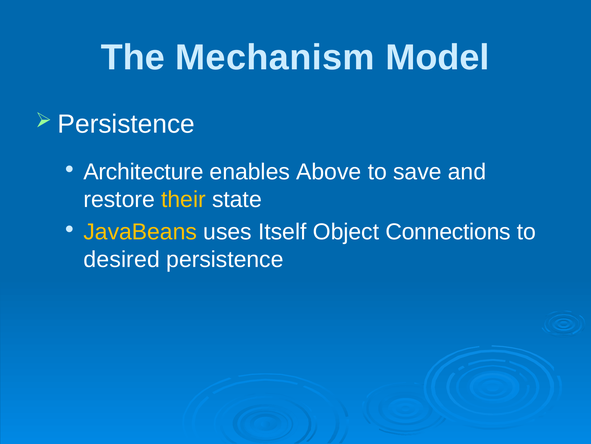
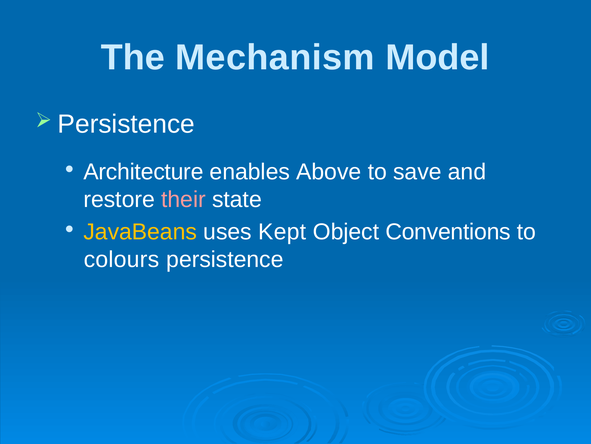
their colour: yellow -> pink (183, 199)
Itself: Itself -> Kept (282, 232)
Connections: Connections -> Conventions (448, 232)
desired: desired -> colours (122, 259)
